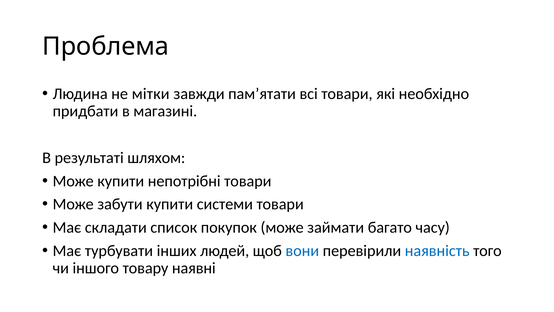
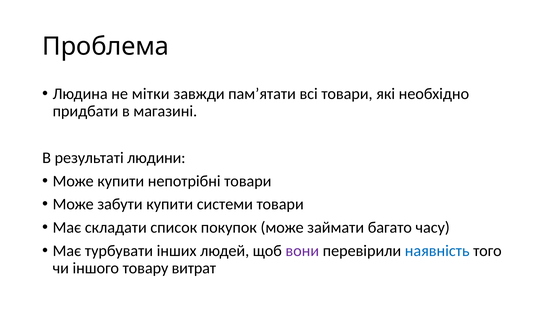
шляхом: шляхом -> людини (156, 158)
вони colour: blue -> purple (302, 250)
наявні: наявні -> витрат (194, 268)
